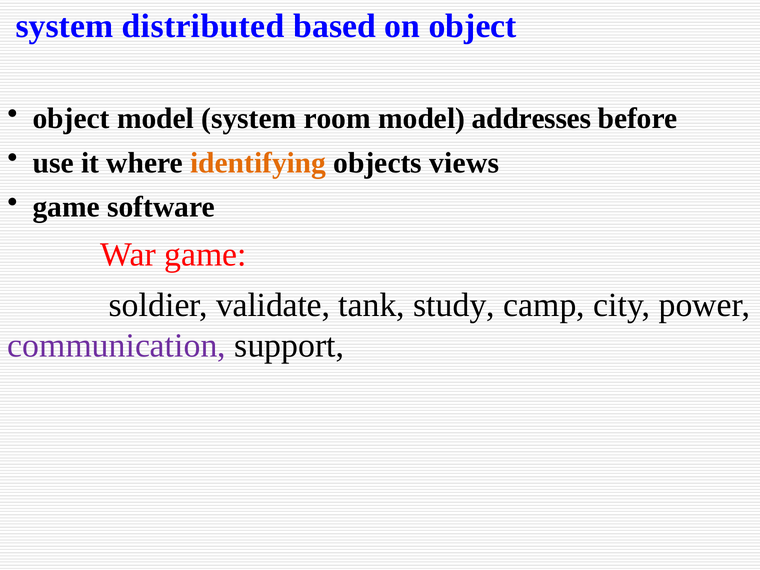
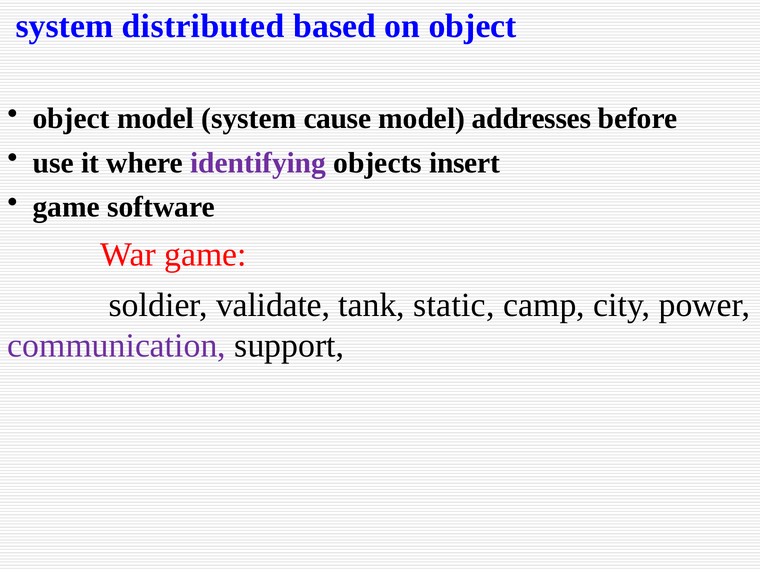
room: room -> cause (337, 119)
identifying colour: orange -> purple (258, 163)
views: views -> insert (465, 163)
study: study -> static (454, 305)
